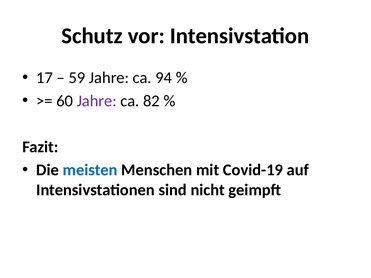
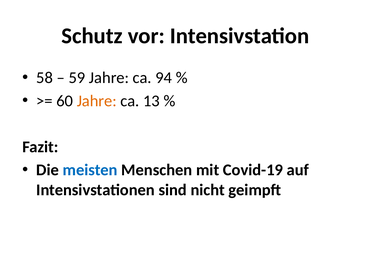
17: 17 -> 58 (45, 78)
Jahre colour: purple -> orange (97, 101)
82: 82 -> 13 (151, 101)
